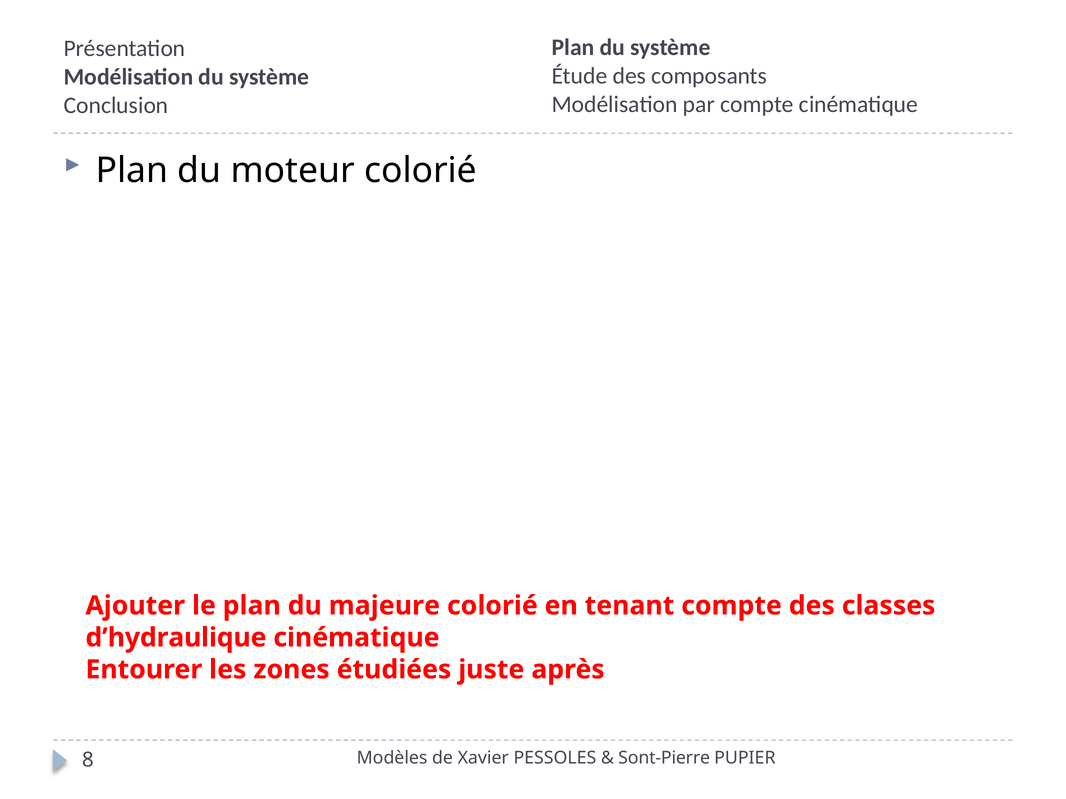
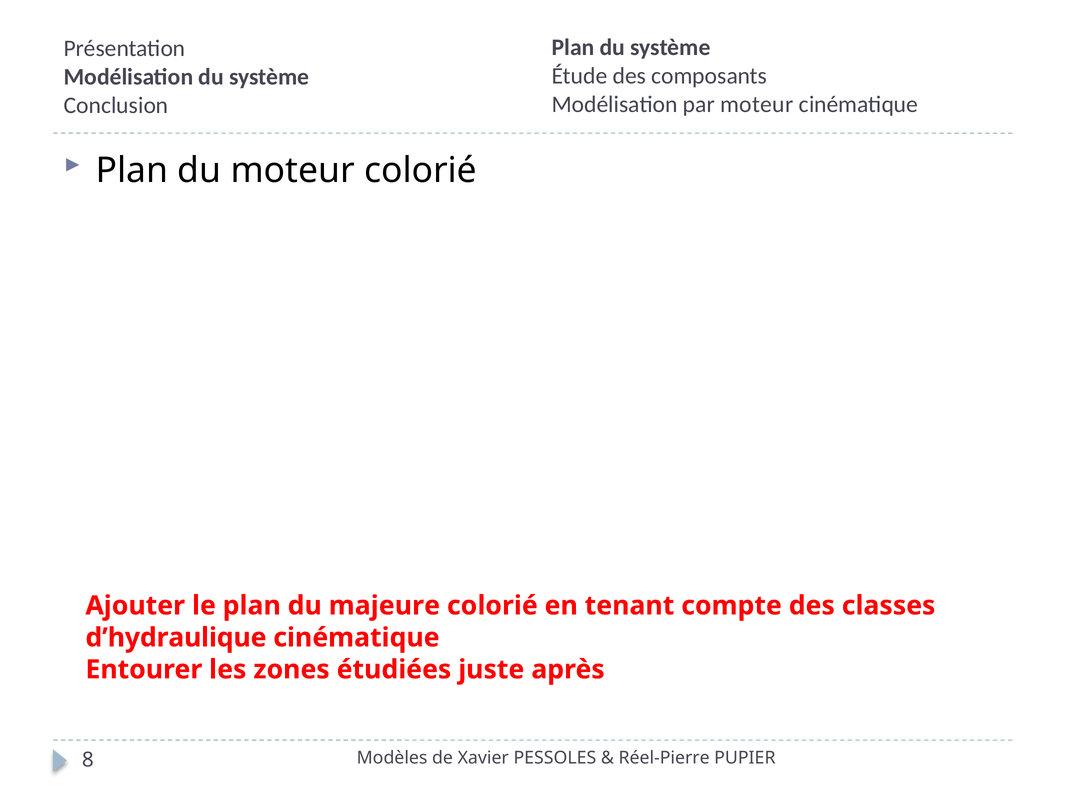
par compte: compte -> moteur (757, 104)
Sont-Pierre: Sont-Pierre -> Réel-Pierre (664, 758)
